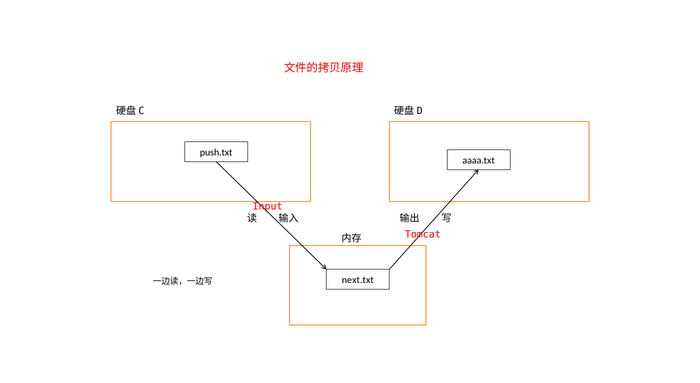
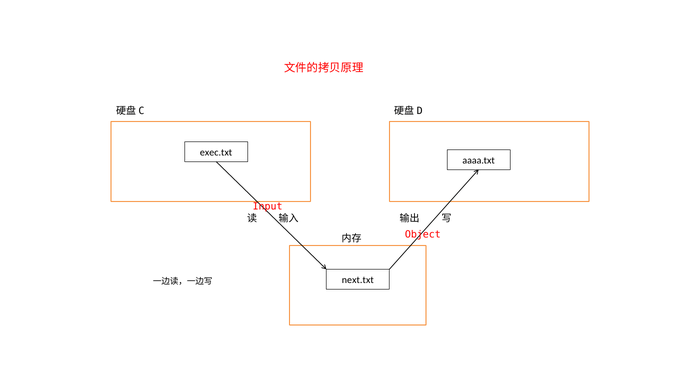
push.txt: push.txt -> exec.txt (216, 152)
Tomcat: Tomcat -> Object (423, 235)
